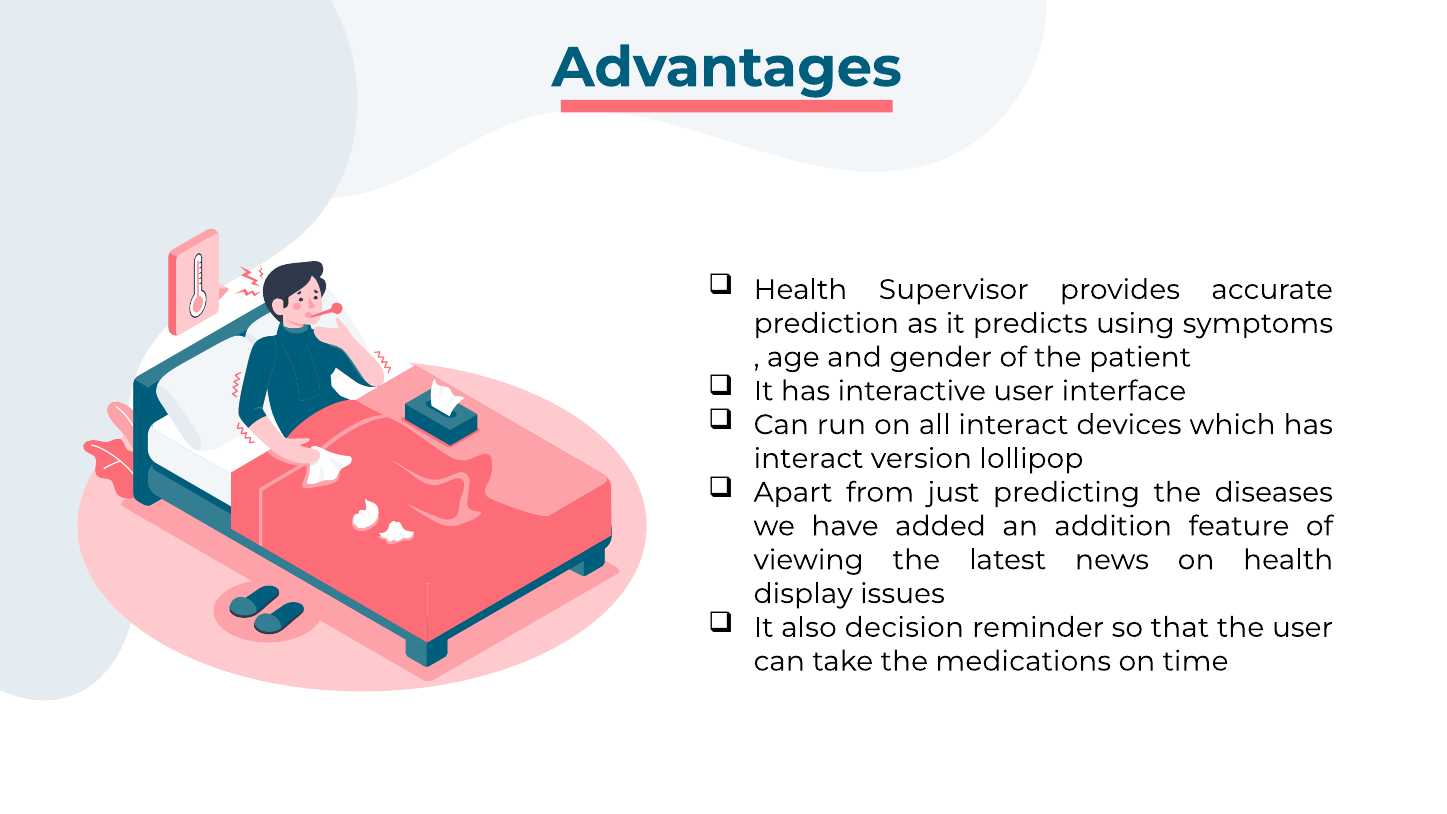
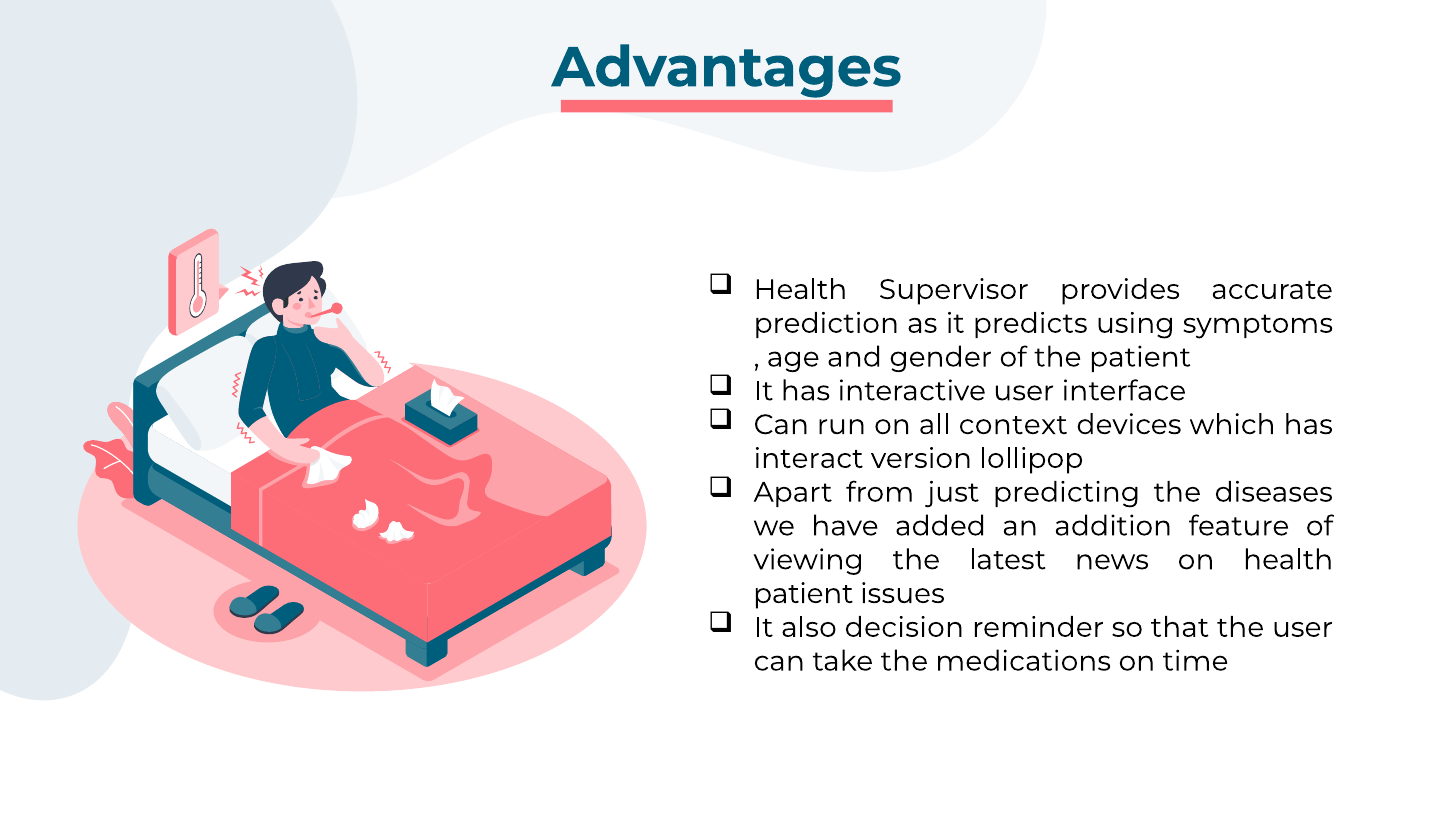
all interact: interact -> context (1013, 425)
display: display -> patient (803, 594)
